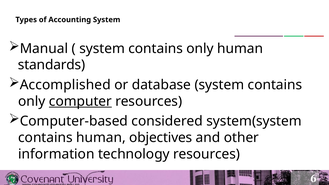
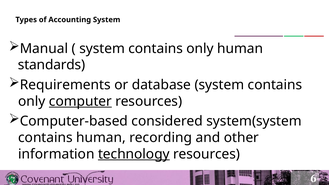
Accomplished: Accomplished -> Requirements (65, 85)
objectives: objectives -> recording (161, 138)
technology underline: none -> present (134, 154)
